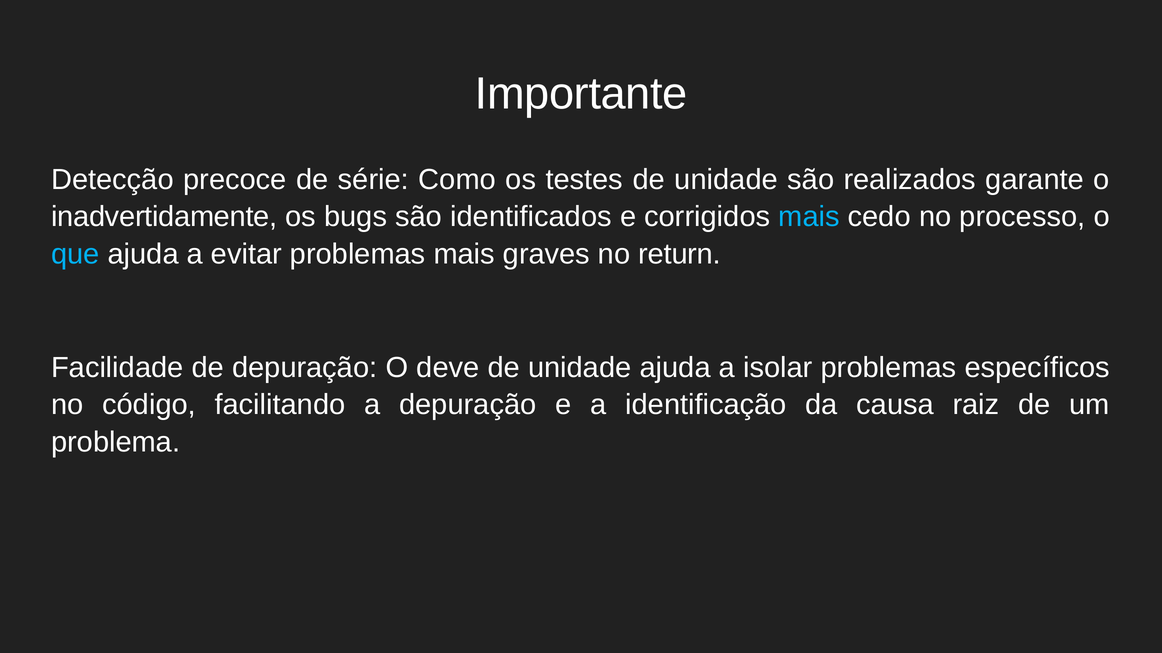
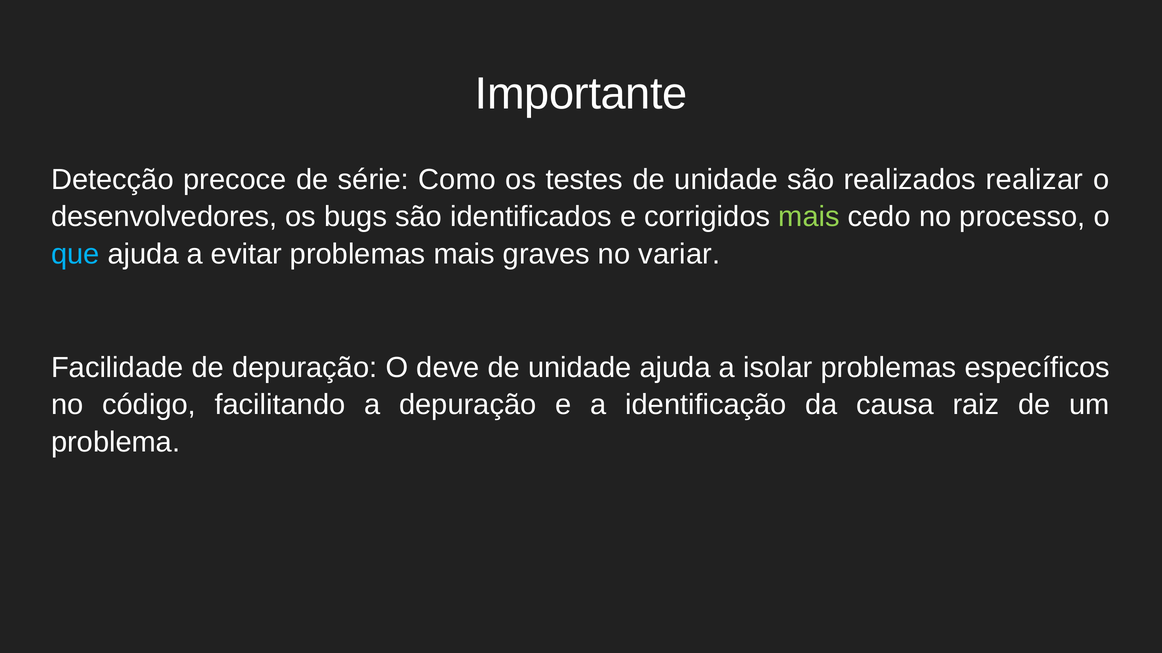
garante: garante -> realizar (1035, 180)
inadvertidamente: inadvertidamente -> desenvolvedores (164, 217)
mais colour: light blue -> light green (809, 217)
return: return -> variar (679, 254)
